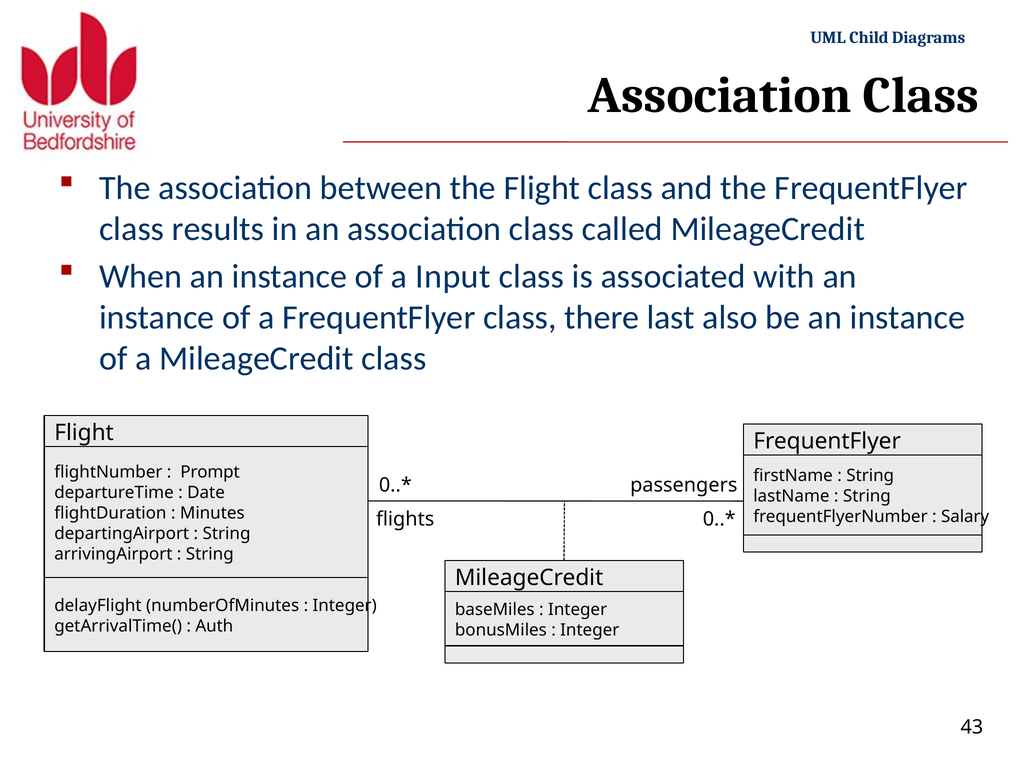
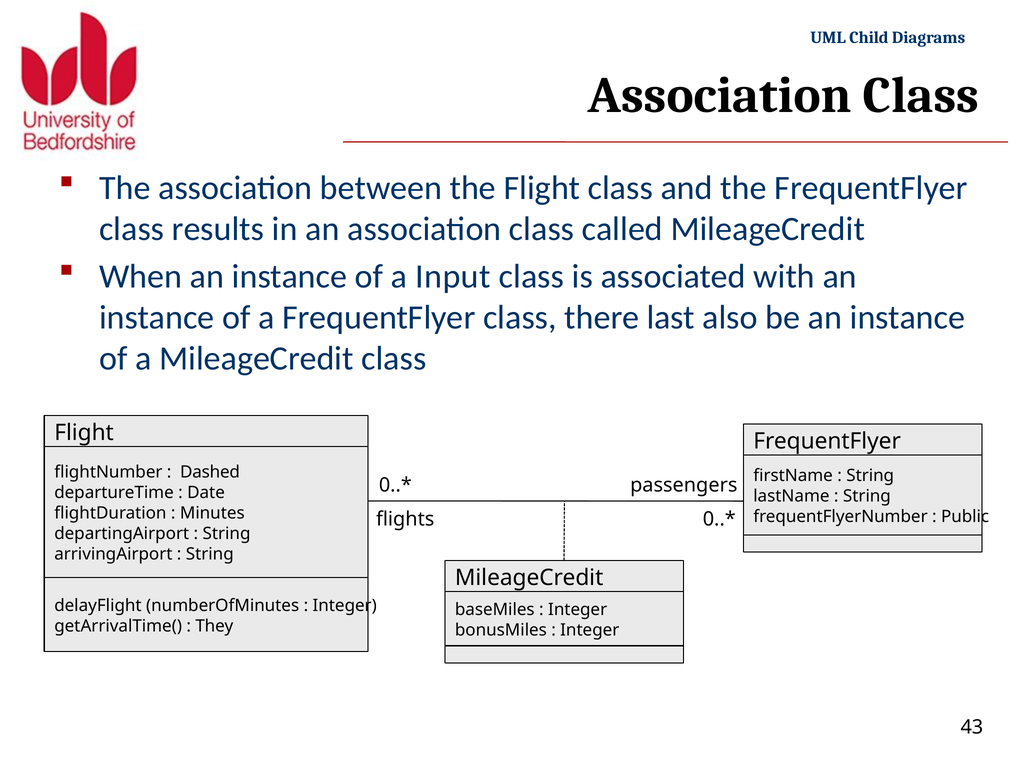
Prompt: Prompt -> Dashed (210, 472)
Salary: Salary -> Public (965, 517)
Auth: Auth -> They (214, 626)
